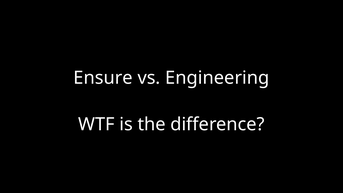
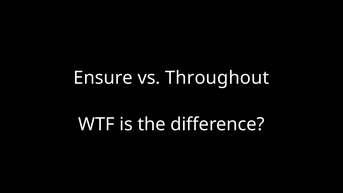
Engineering: Engineering -> Throughout (217, 78)
